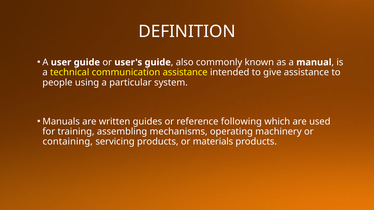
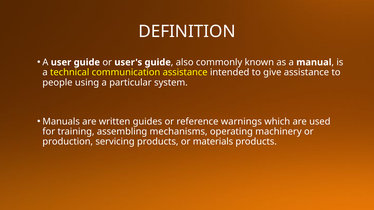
following: following -> warnings (241, 122)
containing: containing -> production (68, 142)
